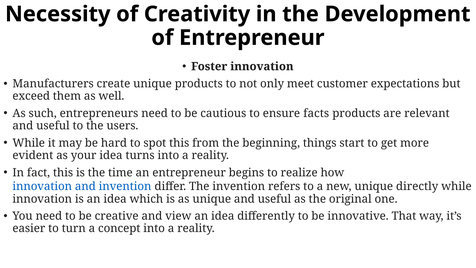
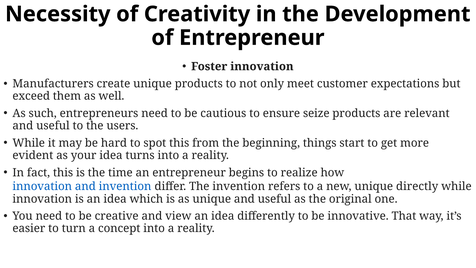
facts: facts -> seize (316, 113)
